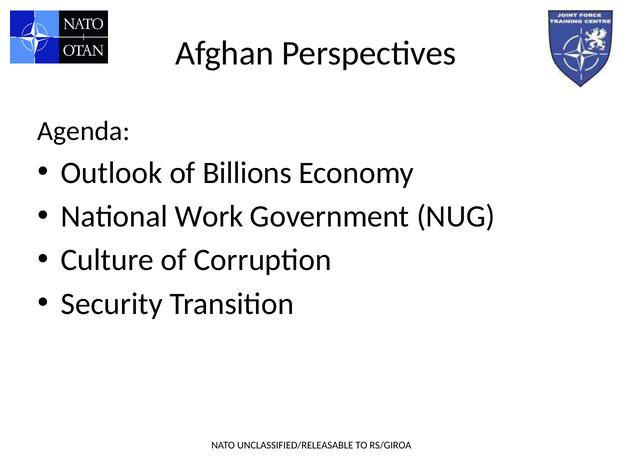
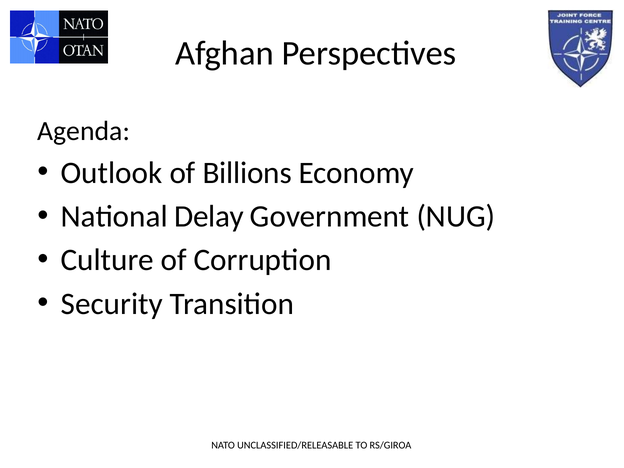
Work: Work -> Delay (209, 216)
